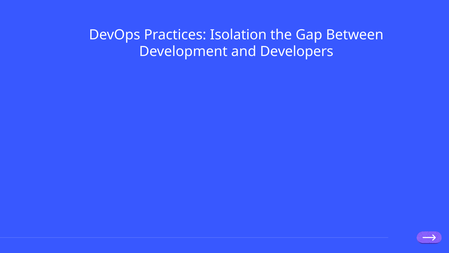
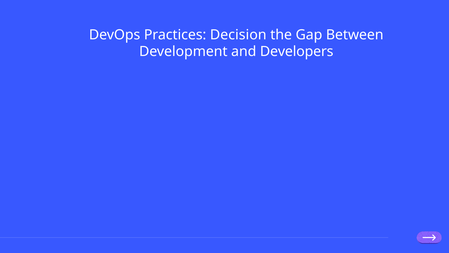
Isolation: Isolation -> Decision (238, 35)
